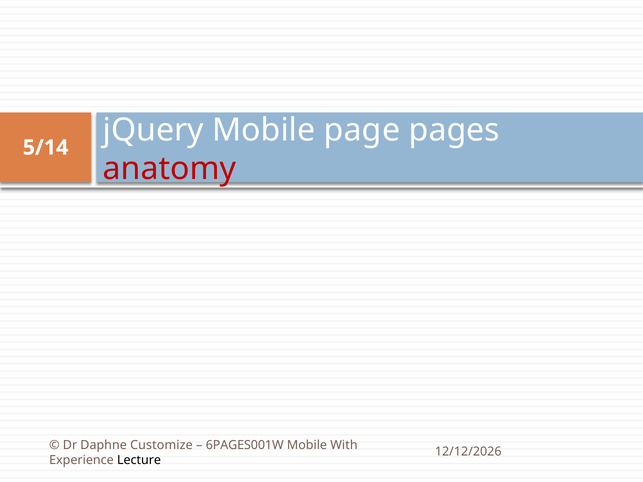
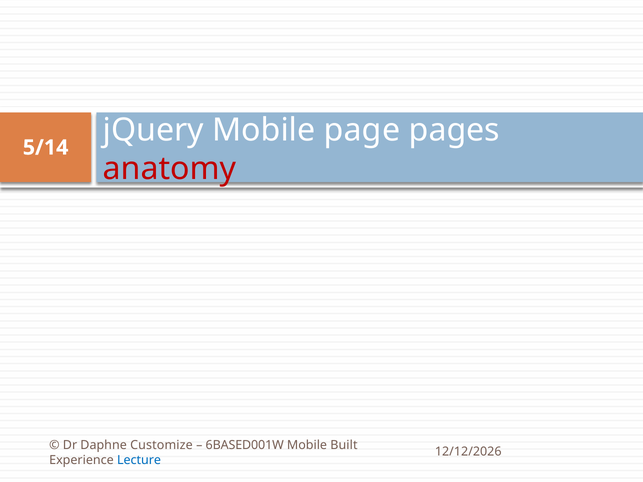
6PAGES001W: 6PAGES001W -> 6BASED001W (245, 446)
With: With -> Built (344, 446)
Lecture colour: black -> blue (139, 461)
